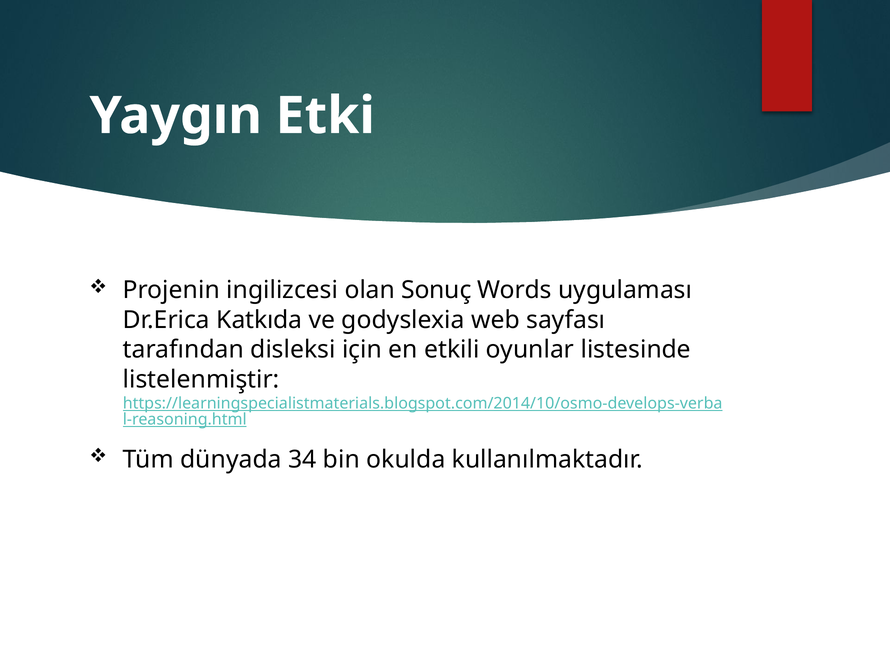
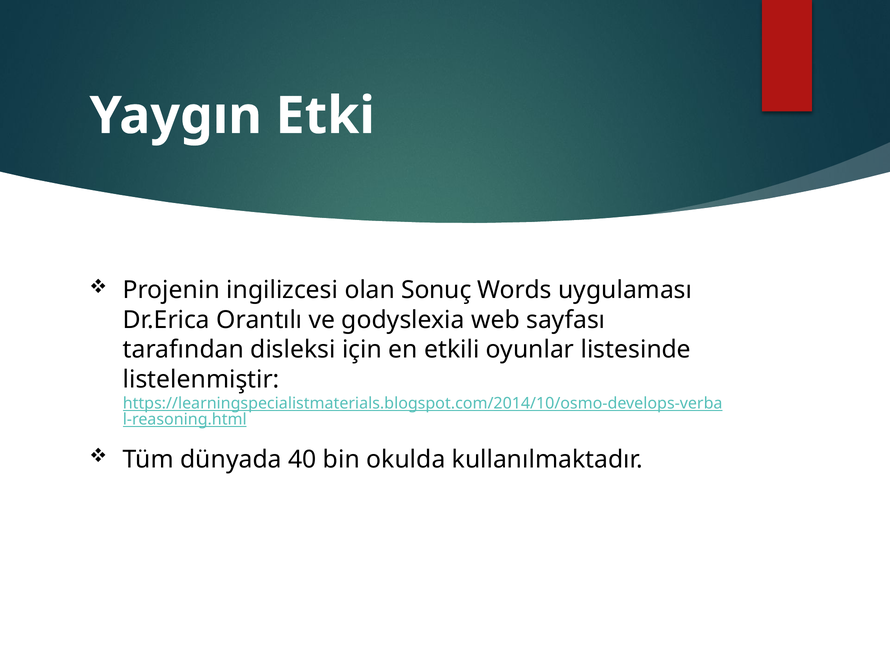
Katkıda: Katkıda -> Orantılı (259, 320)
34: 34 -> 40 (302, 459)
